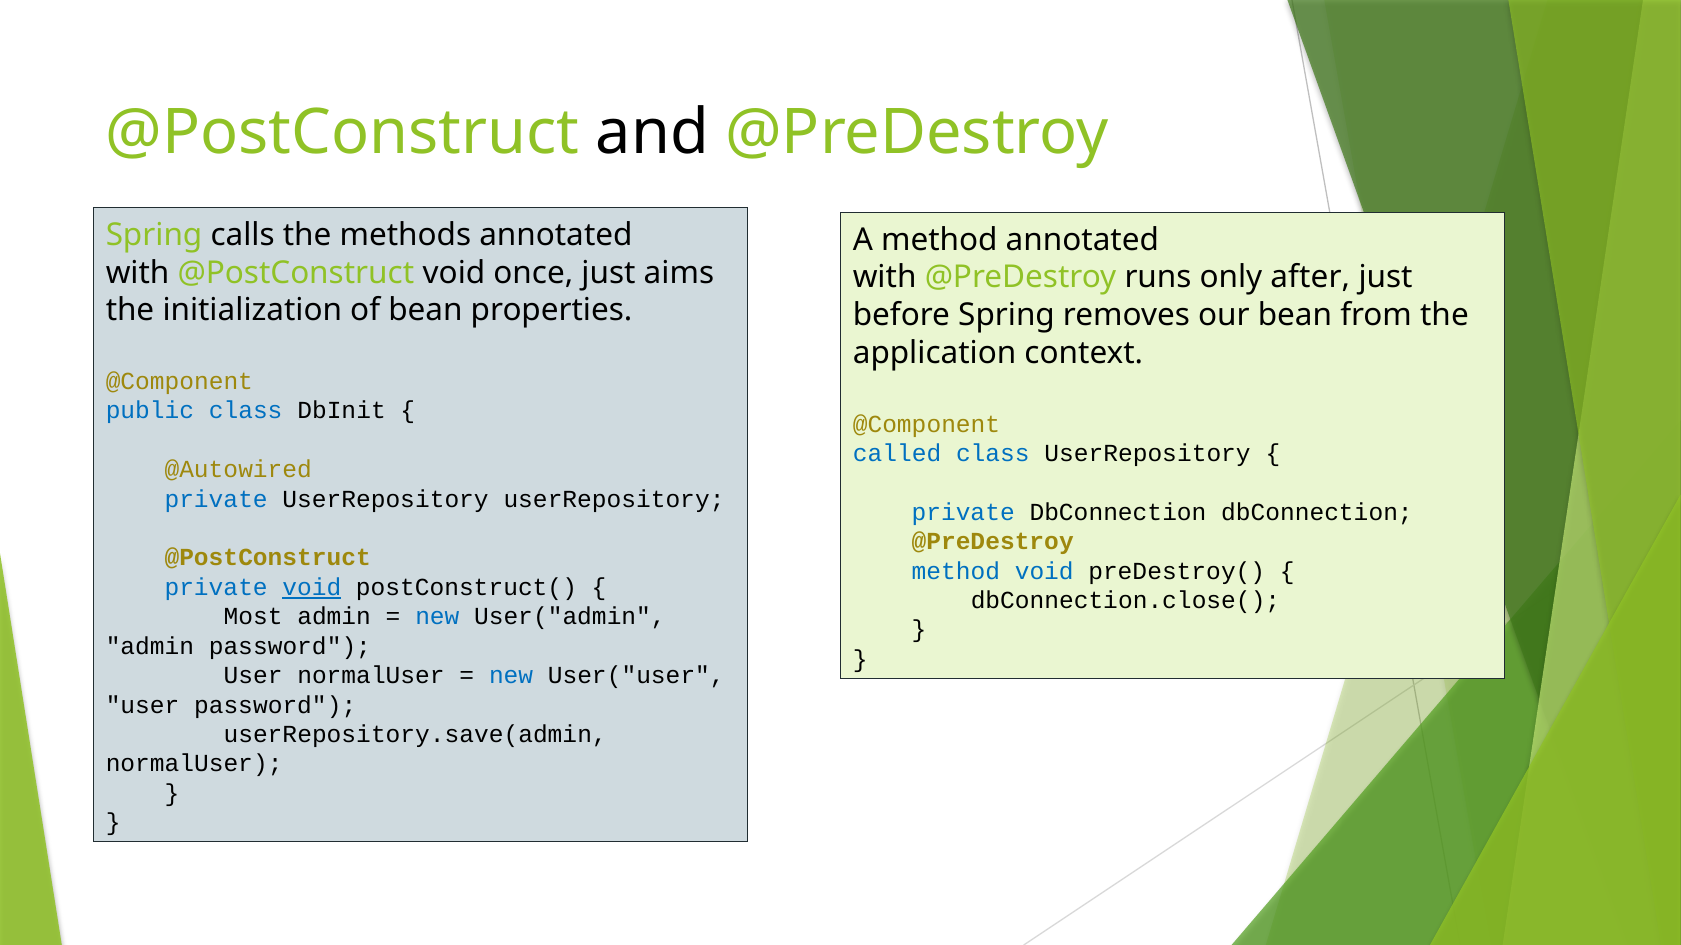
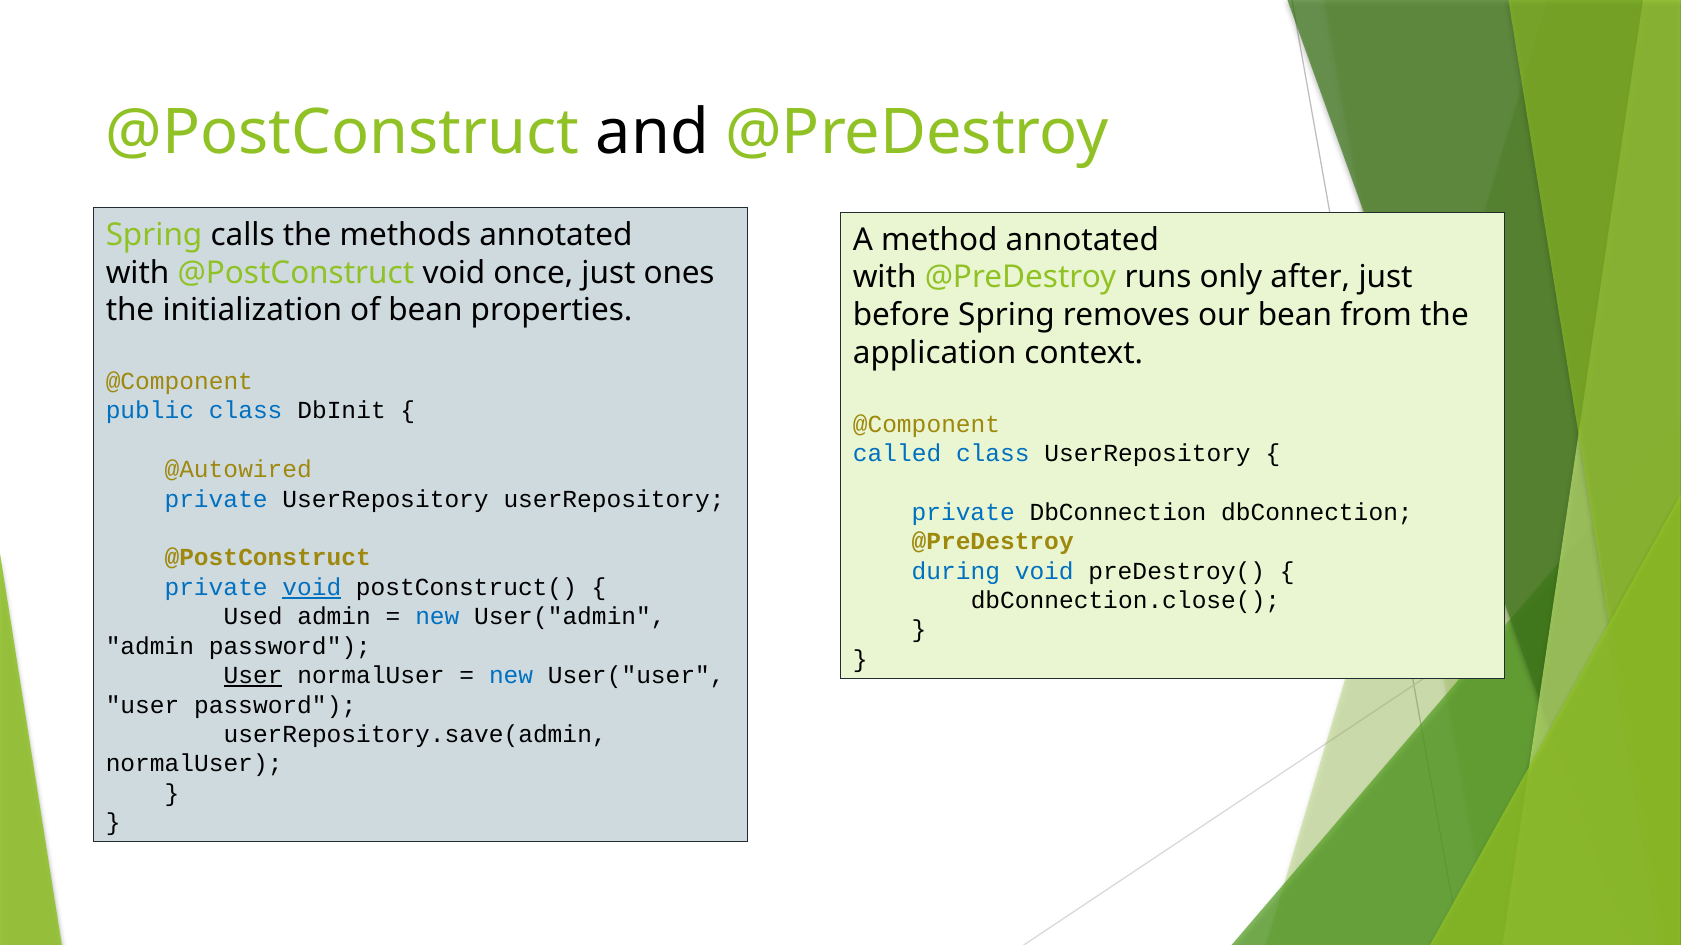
aims: aims -> ones (679, 273)
method: method -> during (956, 571)
Most: Most -> Used (253, 617)
User underline: none -> present (253, 676)
